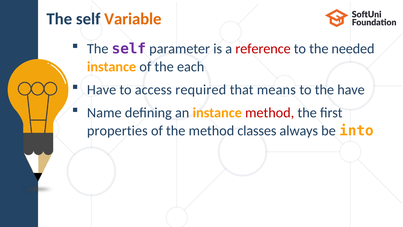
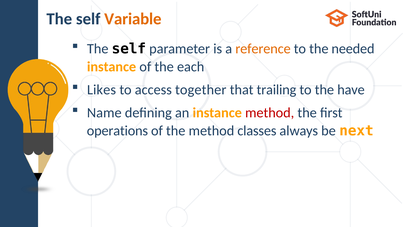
self colour: purple -> black (129, 49)
reference colour: red -> orange (263, 49)
Have: Have -> Likes (102, 90)
required: required -> together (201, 90)
means: means -> trailing (276, 90)
properties: properties -> operations (117, 131)
into: into -> next (356, 131)
